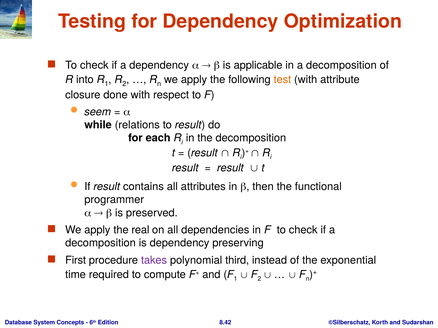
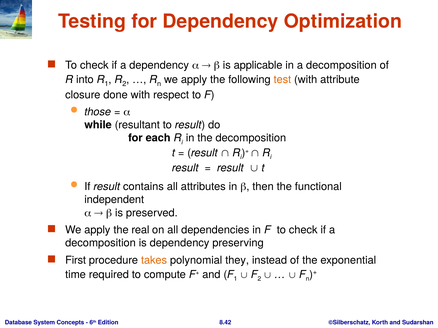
seem: seem -> those (98, 112)
relations: relations -> resultant (137, 125)
programmer: programmer -> independent (114, 200)
takes colour: purple -> orange (154, 261)
third: third -> they (237, 261)
